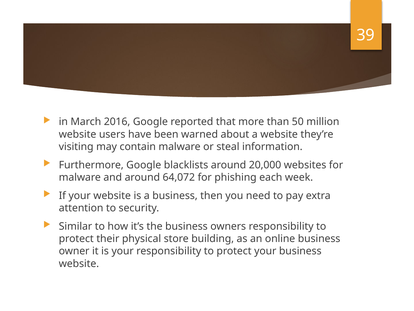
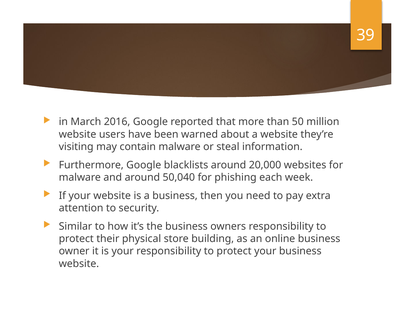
64,072: 64,072 -> 50,040 (179, 177)
